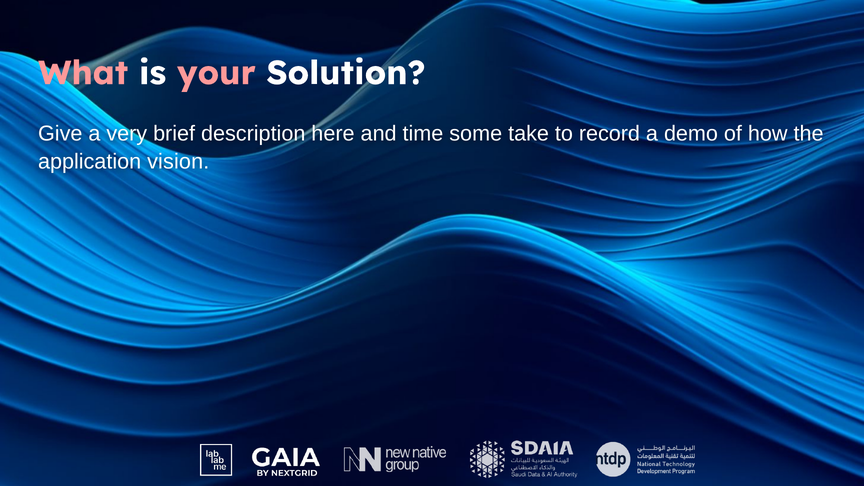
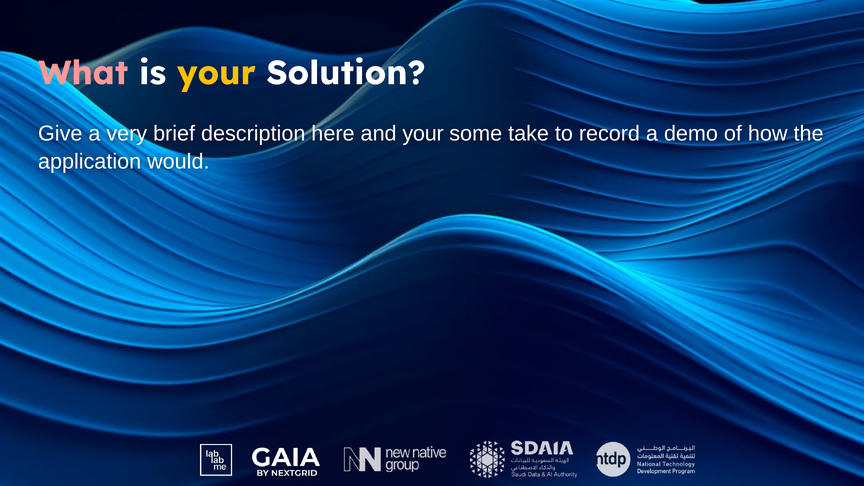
your colour: pink -> yellow (216, 73)
and time: time -> your (423, 134)
vision: vision -> would (178, 161)
